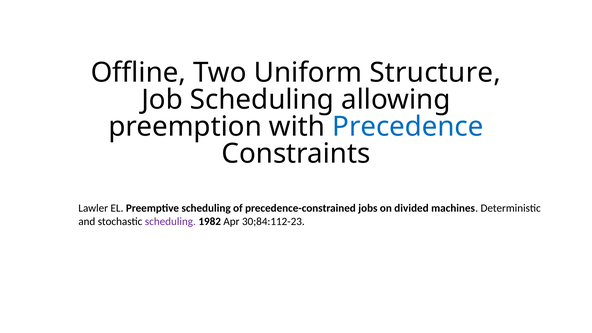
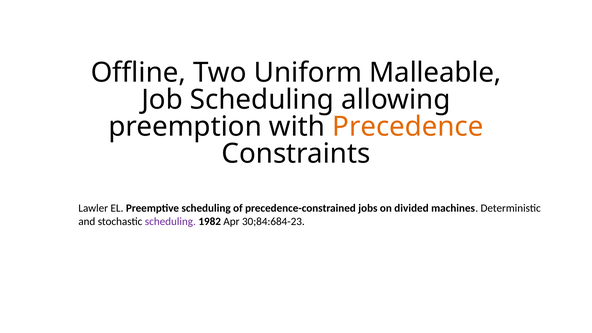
Structure: Structure -> Malleable (435, 73)
Precedence colour: blue -> orange (408, 127)
30;84:112-23: 30;84:112-23 -> 30;84:684-23 (273, 222)
